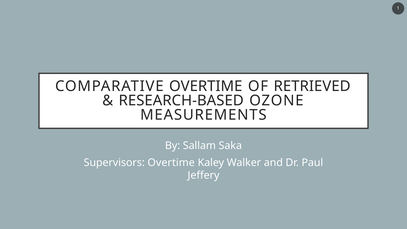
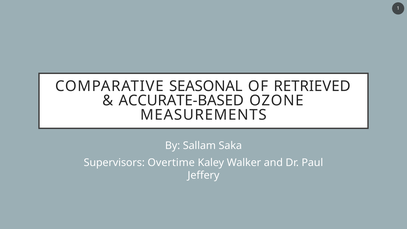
COMPARATIVE OVERTIME: OVERTIME -> SEASONAL (206, 86)
RESEARCH‑BASED: RESEARCH‑BASED -> ACCURATE‑BASED (181, 101)
